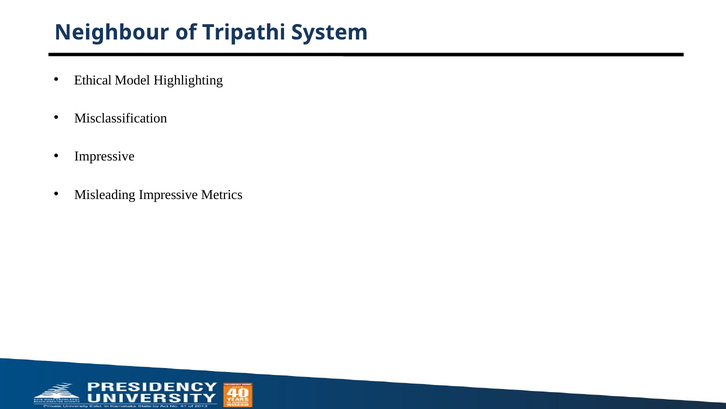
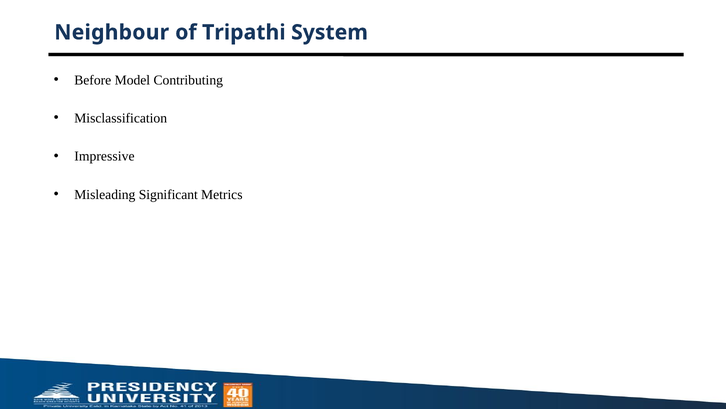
Ethical: Ethical -> Before (93, 80)
Highlighting: Highlighting -> Contributing (188, 80)
Misleading Impressive: Impressive -> Significant (168, 194)
